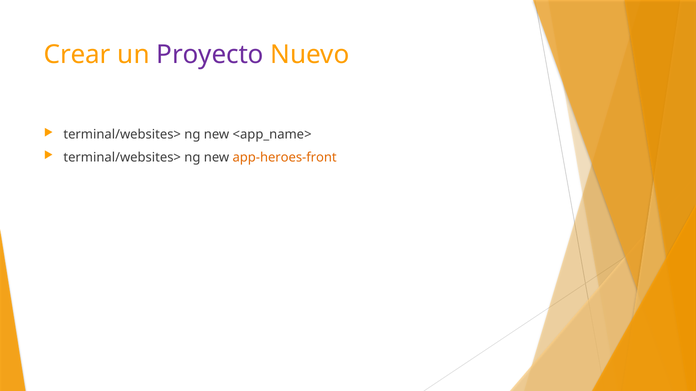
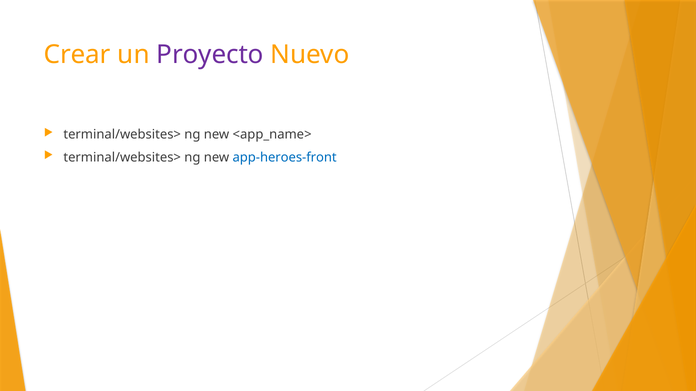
app-heroes-front colour: orange -> blue (285, 158)
